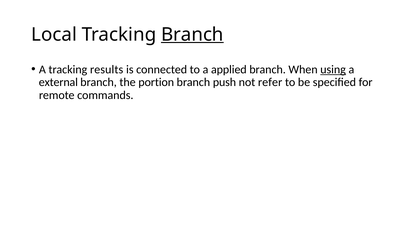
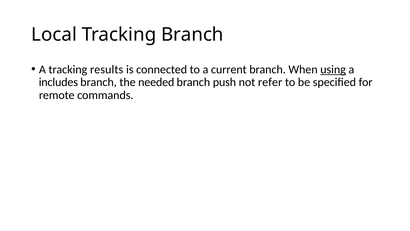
Branch underline: present -> none (192, 34)
applied: applied -> current (229, 69)
external: external -> includes (58, 82)
portion: portion -> needed (156, 82)
